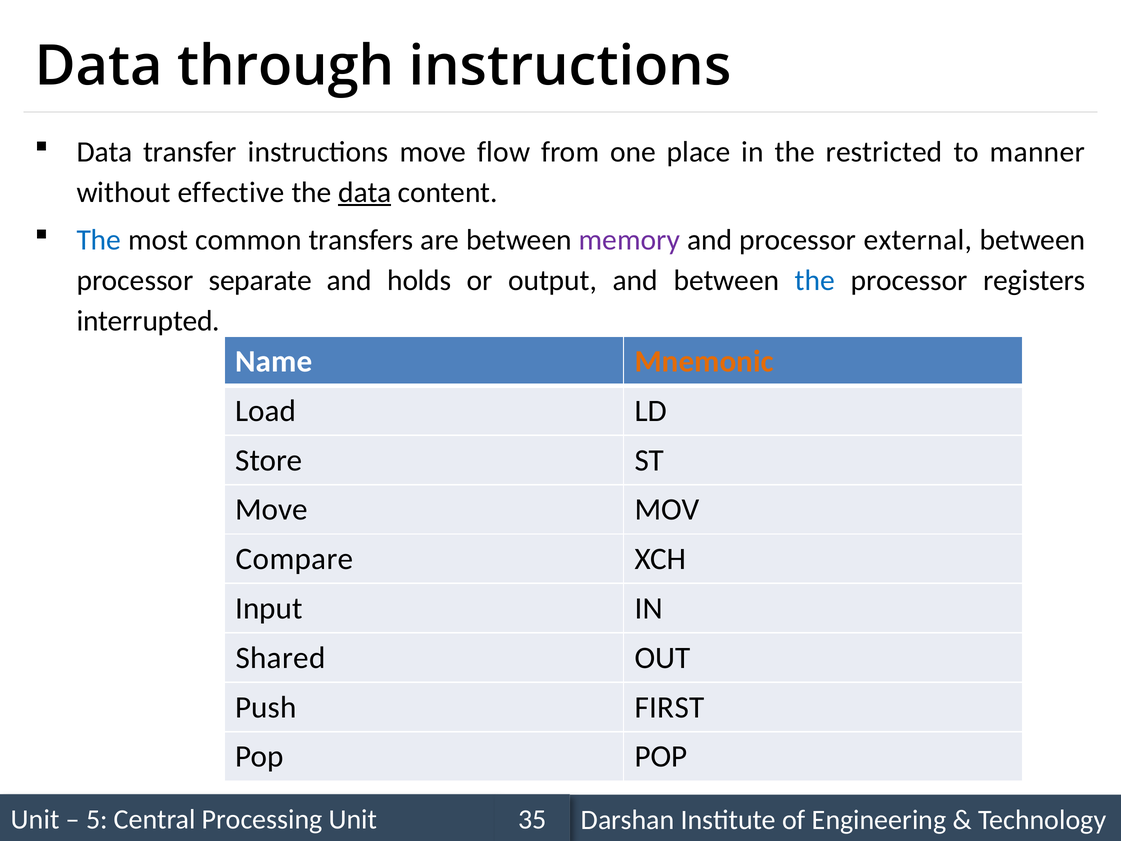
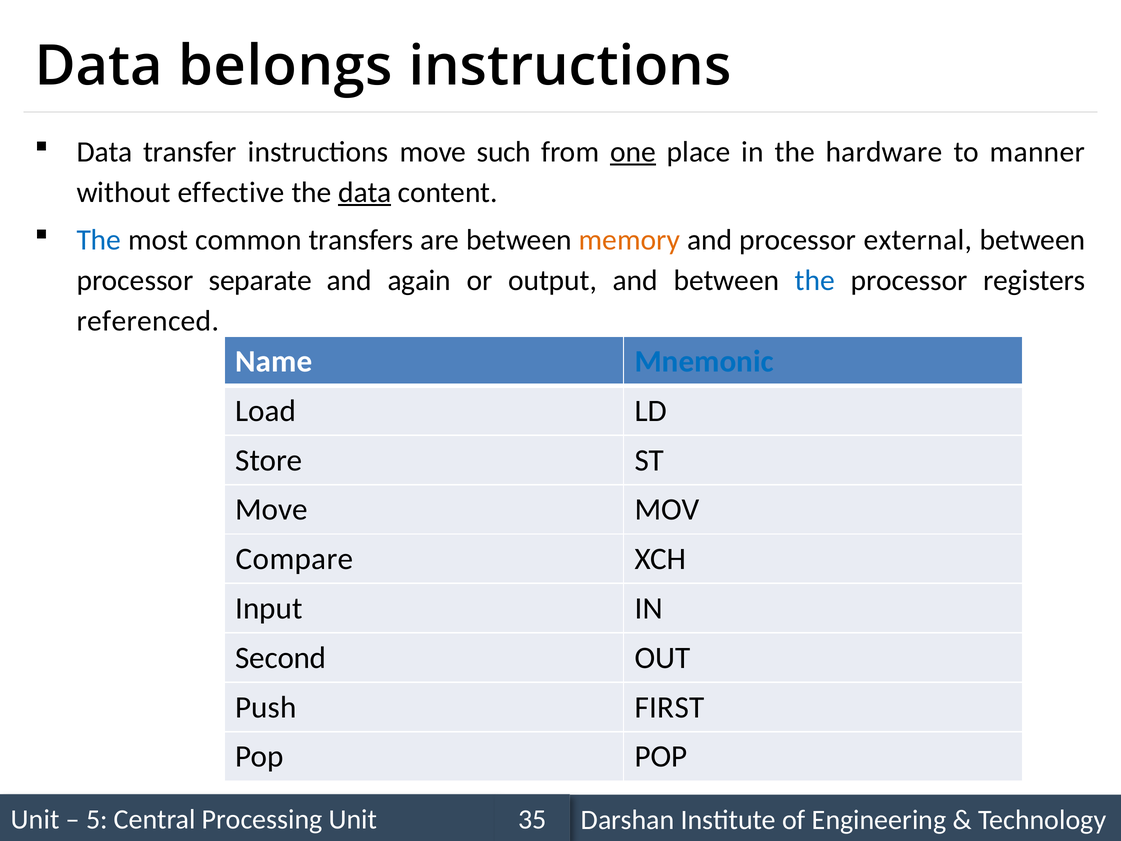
through: through -> belongs (285, 66)
flow: flow -> such (504, 152)
one underline: none -> present (633, 152)
restricted: restricted -> hardware (884, 152)
memory colour: purple -> orange (629, 240)
holds: holds -> again (419, 281)
interrupted: interrupted -> referenced (148, 321)
Mnemonic colour: orange -> blue (704, 361)
Shared: Shared -> Second (281, 658)
